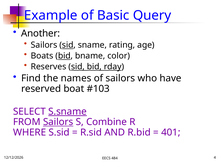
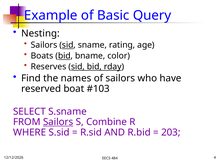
Another: Another -> Nesting (40, 34)
S.sname underline: present -> none (68, 112)
401: 401 -> 203 (171, 133)
